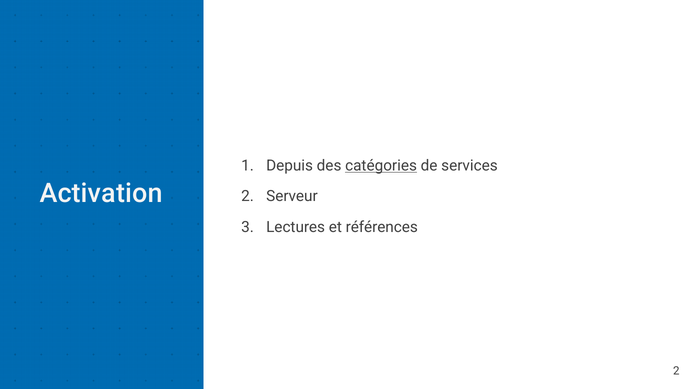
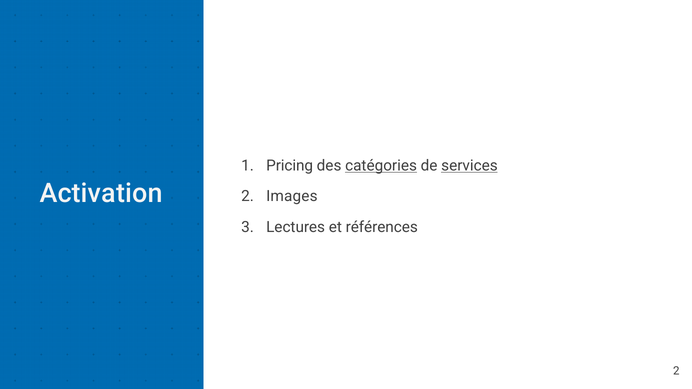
Depuis: Depuis -> Pricing (290, 166)
services underline: none -> present (469, 166)
Serveur: Serveur -> Images (292, 197)
